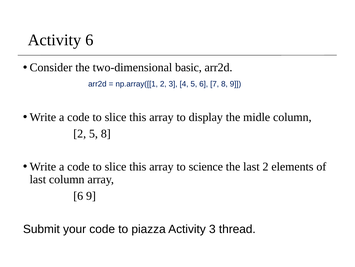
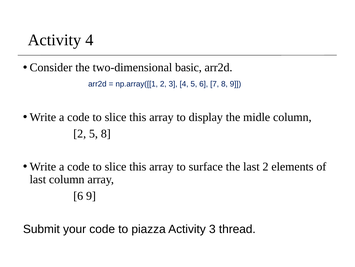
Activity 6: 6 -> 4 (89, 40)
science: science -> surface (206, 166)
